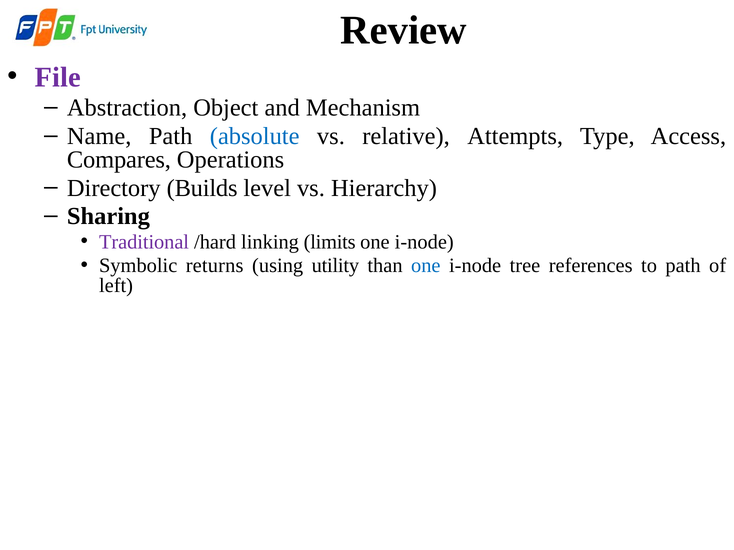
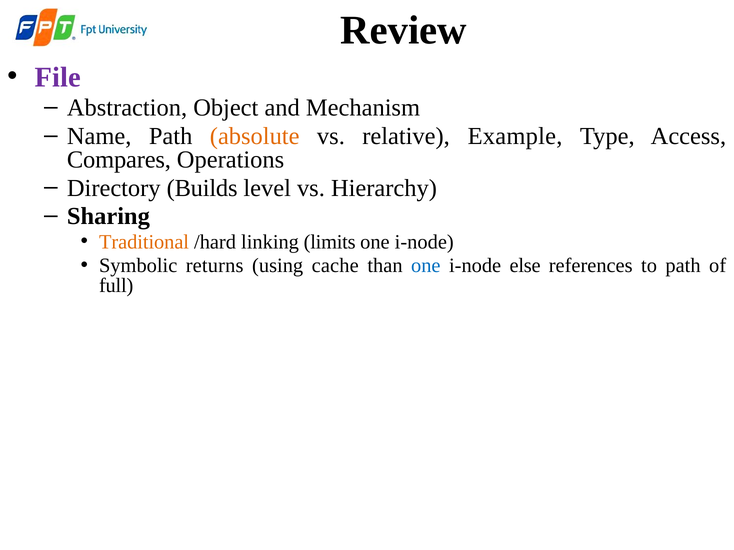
absolute colour: blue -> orange (255, 136)
Attempts: Attempts -> Example (515, 136)
Traditional colour: purple -> orange (144, 242)
utility: utility -> cache (335, 266)
tree: tree -> else (525, 266)
left: left -> full (116, 286)
